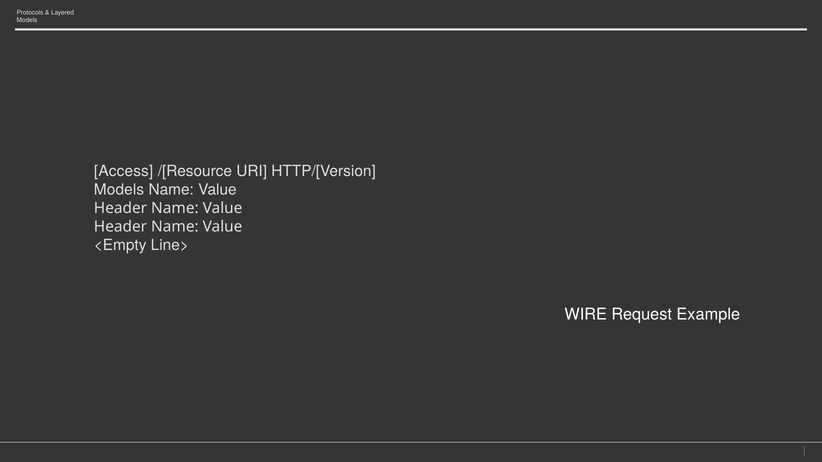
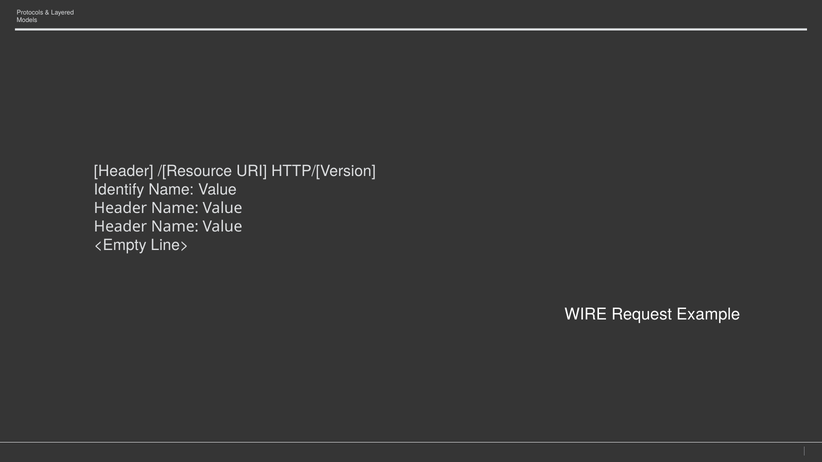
Access: Access -> Header (124, 171)
Models: Models -> Identify (119, 190)
